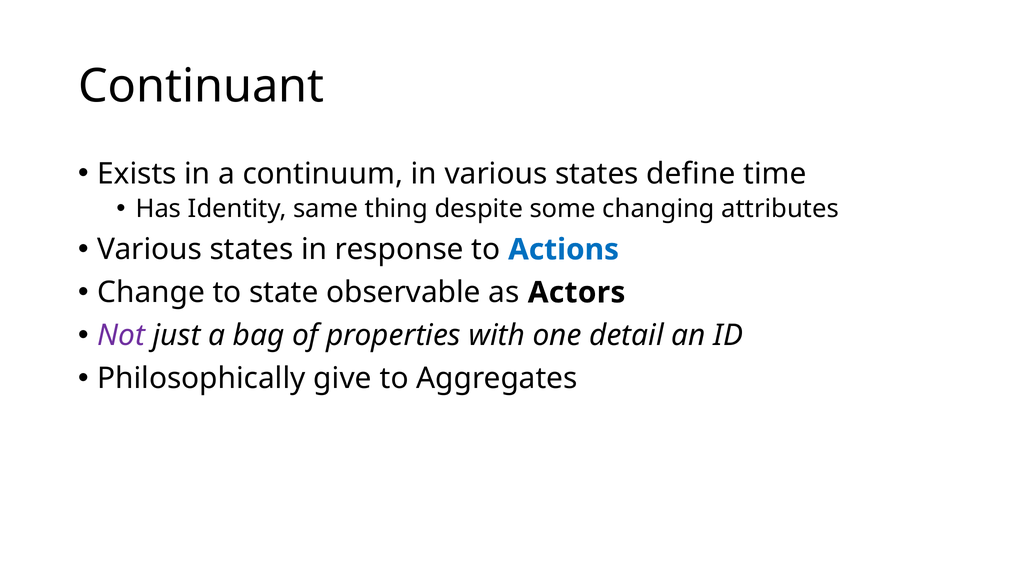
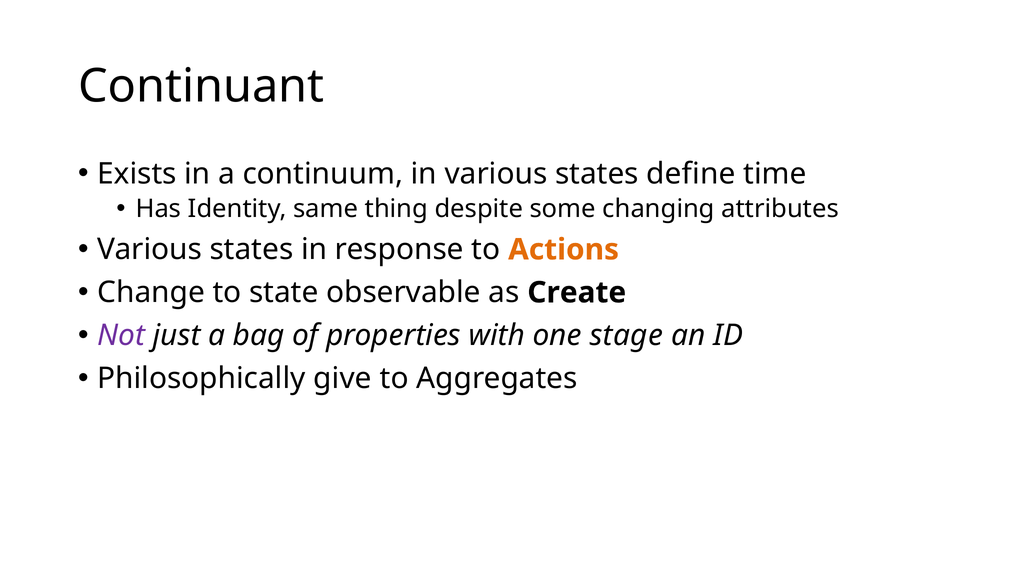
Actions colour: blue -> orange (564, 250)
Actors: Actors -> Create (577, 293)
detail: detail -> stage (626, 335)
